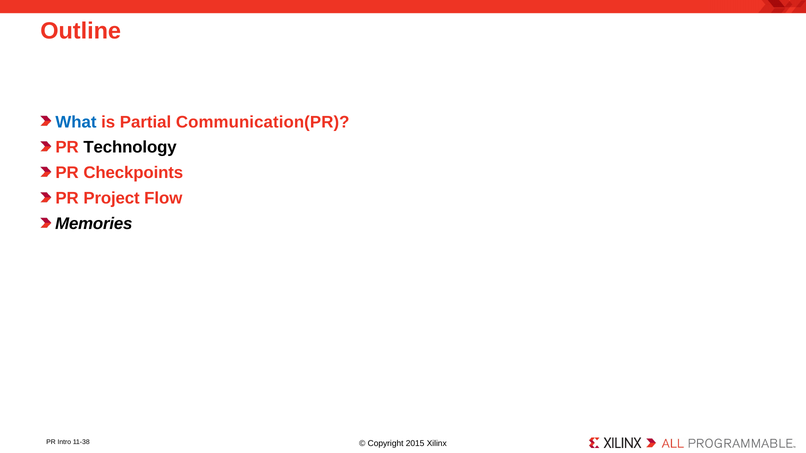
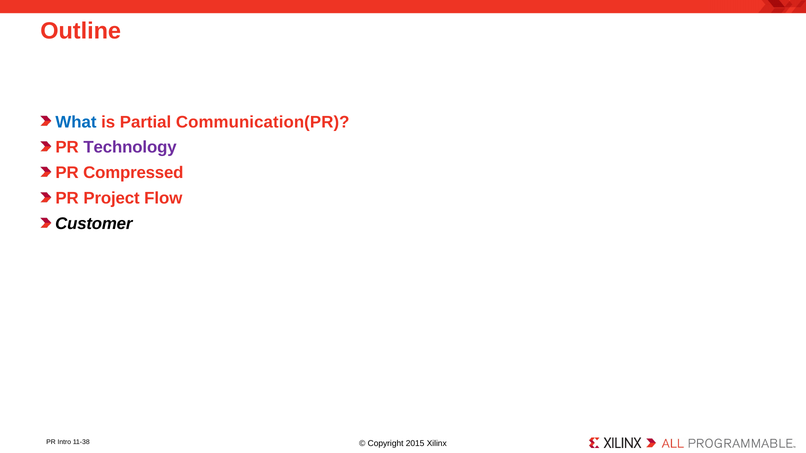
Technology colour: black -> purple (130, 148)
Checkpoints: Checkpoints -> Compressed (133, 173)
Memories: Memories -> Customer (94, 224)
